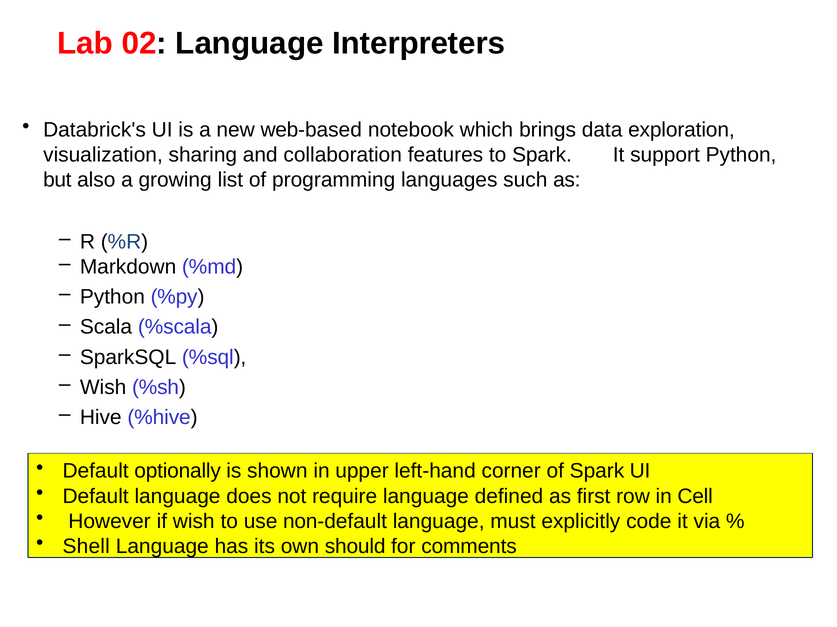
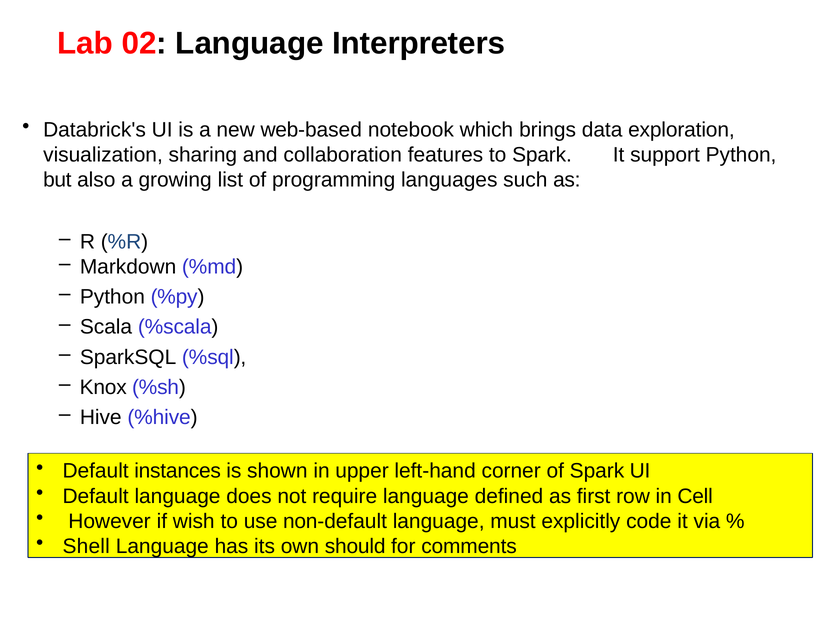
Wish: Wish -> Knox (103, 388)
optionally: optionally -> instances (178, 472)
